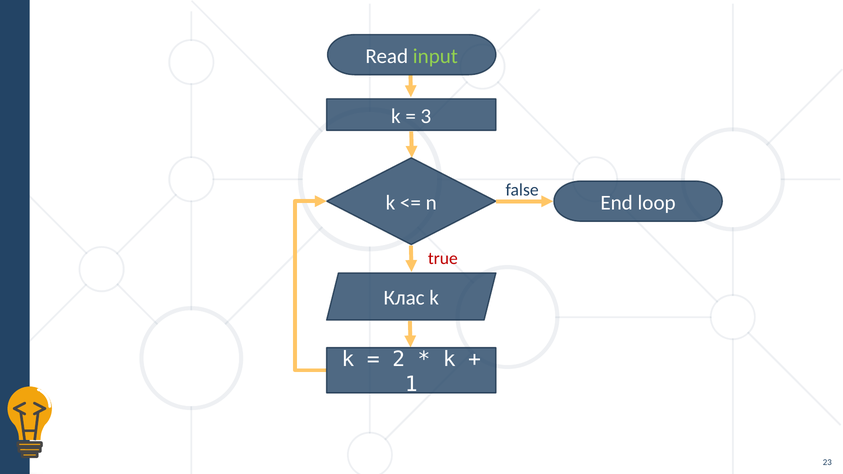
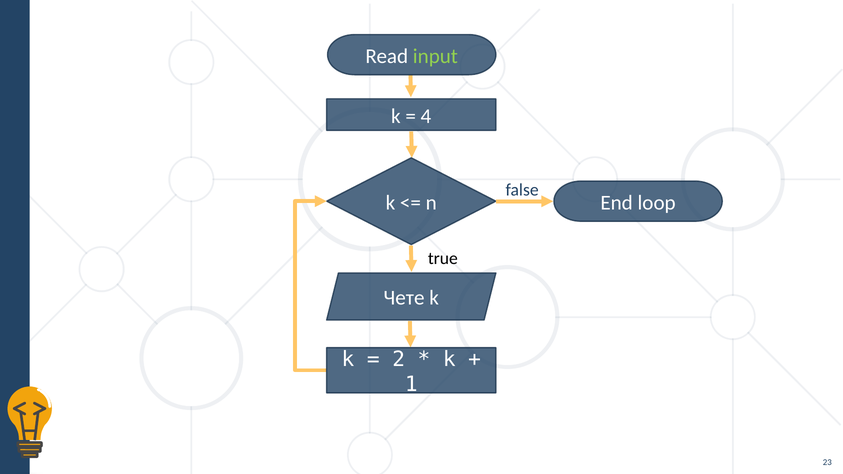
3: 3 -> 4 (426, 116)
true colour: red -> black (443, 258)
Клас: Клас -> Чете (404, 298)
